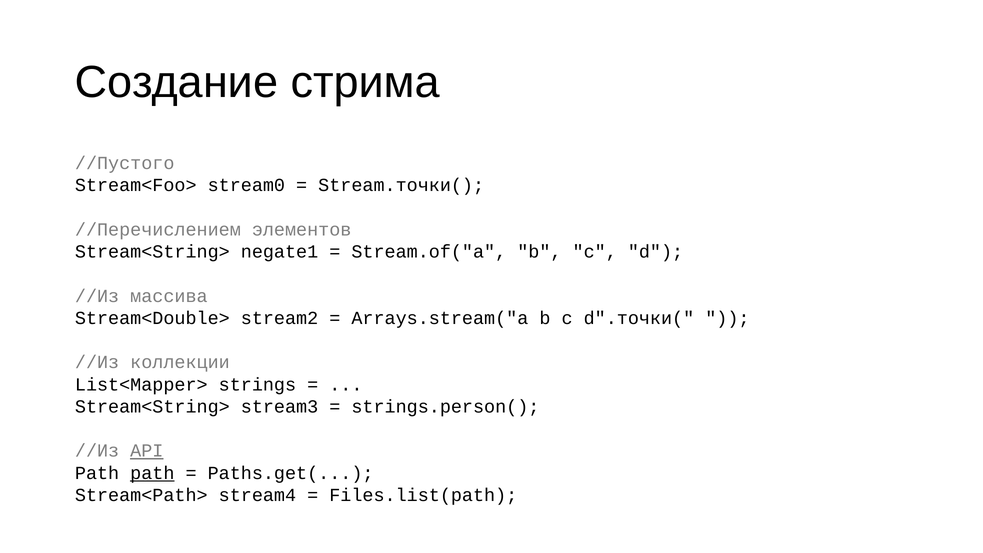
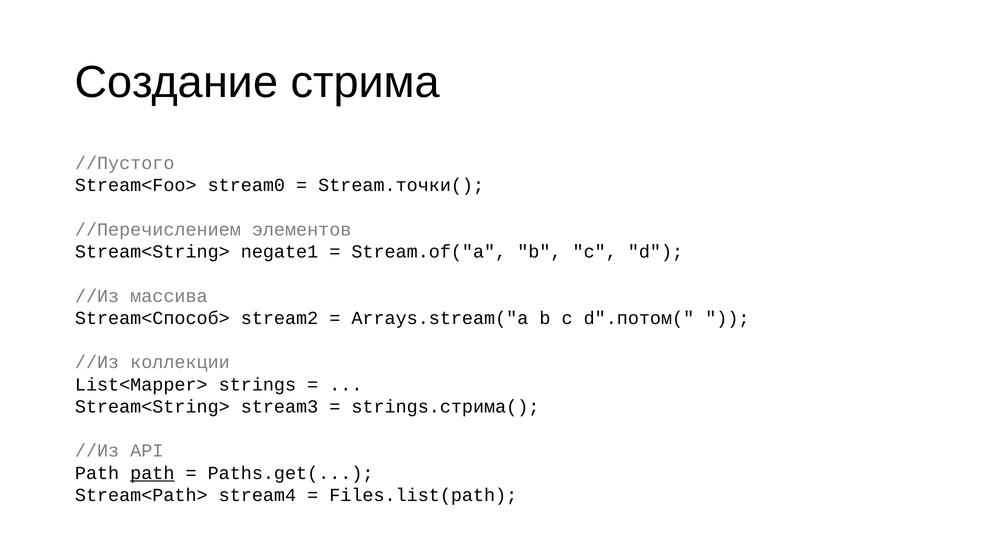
Stream<Double>: Stream<Double> -> Stream<Способ> (152, 318)
d".точки(: d".точки( -> d".потом( (639, 318)
strings.person(: strings.person( -> strings.стрима( (445, 407)
API underline: present -> none (147, 451)
